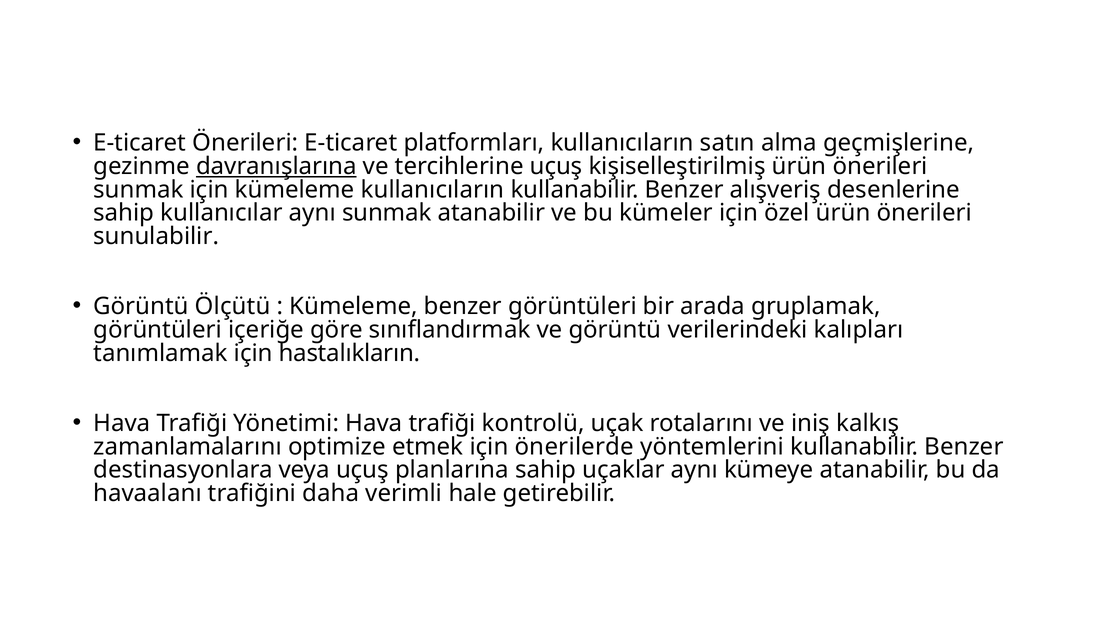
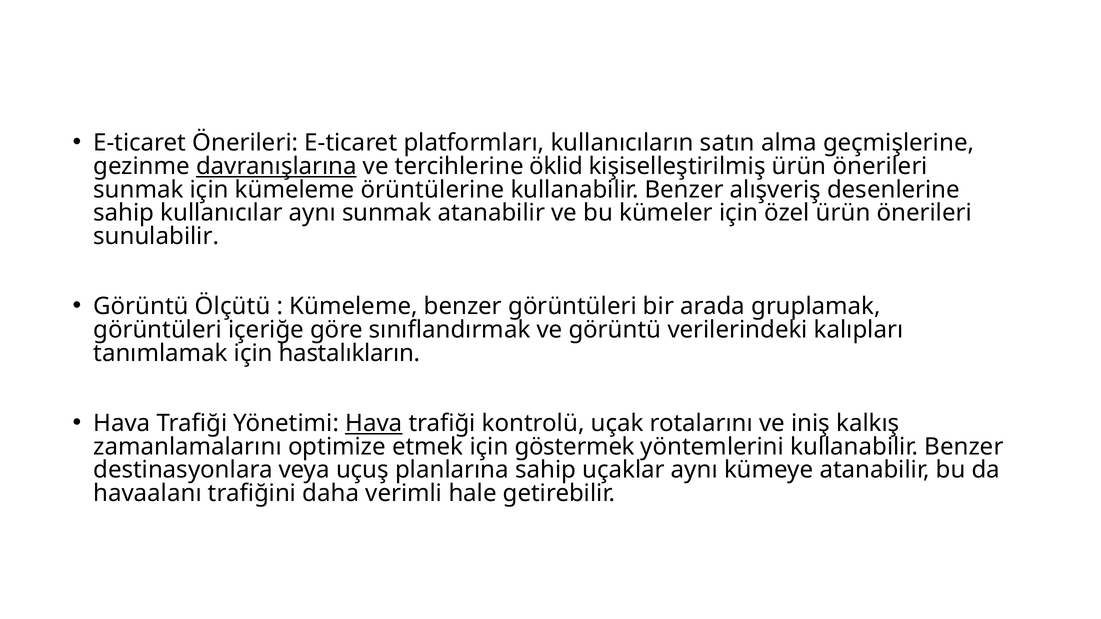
tercihlerine uçuş: uçuş -> öklid (556, 166)
kümeleme kullanıcıların: kullanıcıların -> örüntülerine (432, 190)
Hava underline: none -> present (374, 423)
önerilerde: önerilerde -> göstermek (575, 447)
